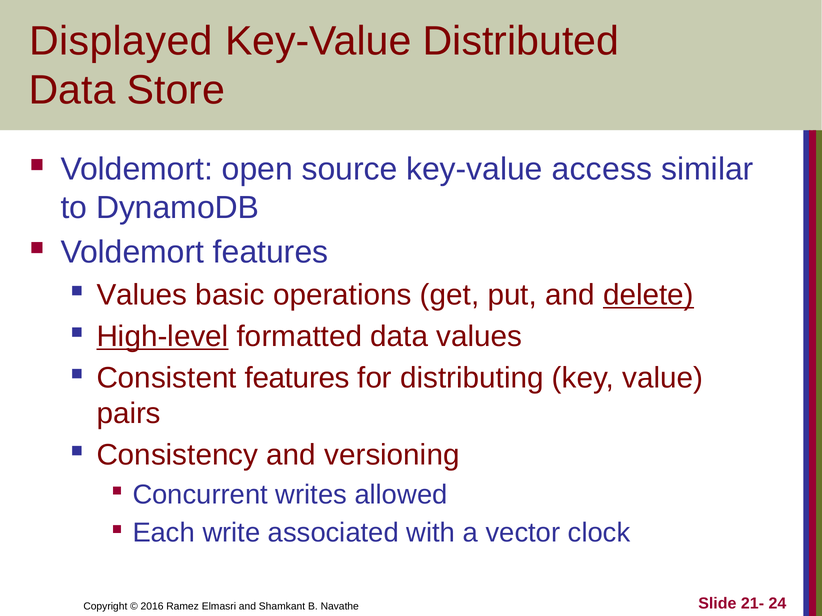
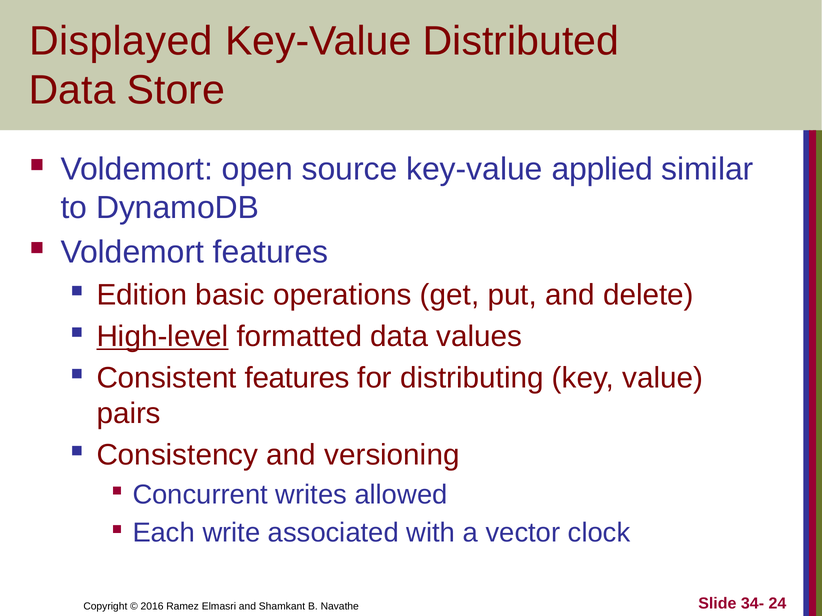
access: access -> applied (602, 169)
Values: Values -> Edition (142, 295)
delete underline: present -> none (648, 295)
21-: 21- -> 34- (753, 604)
